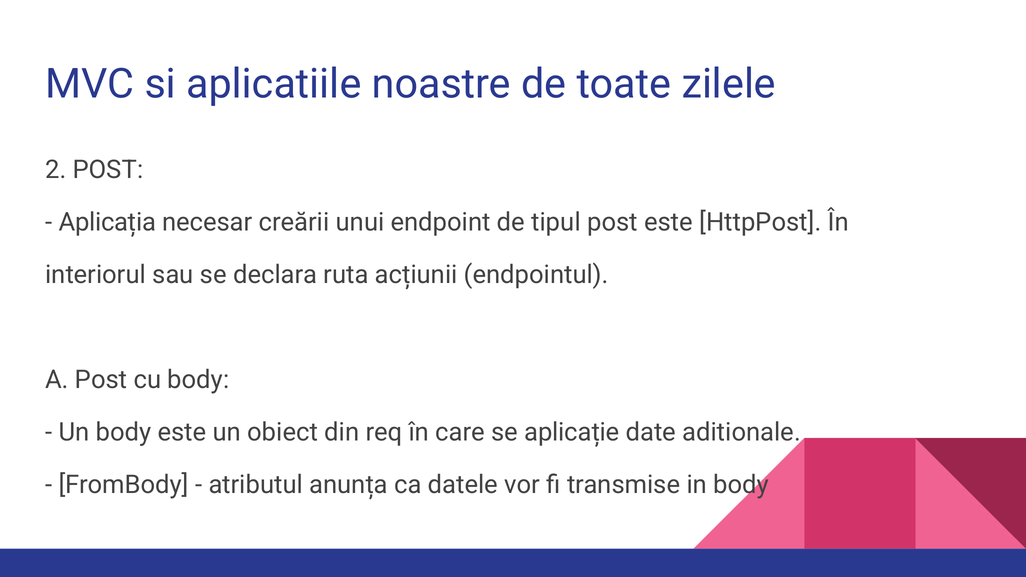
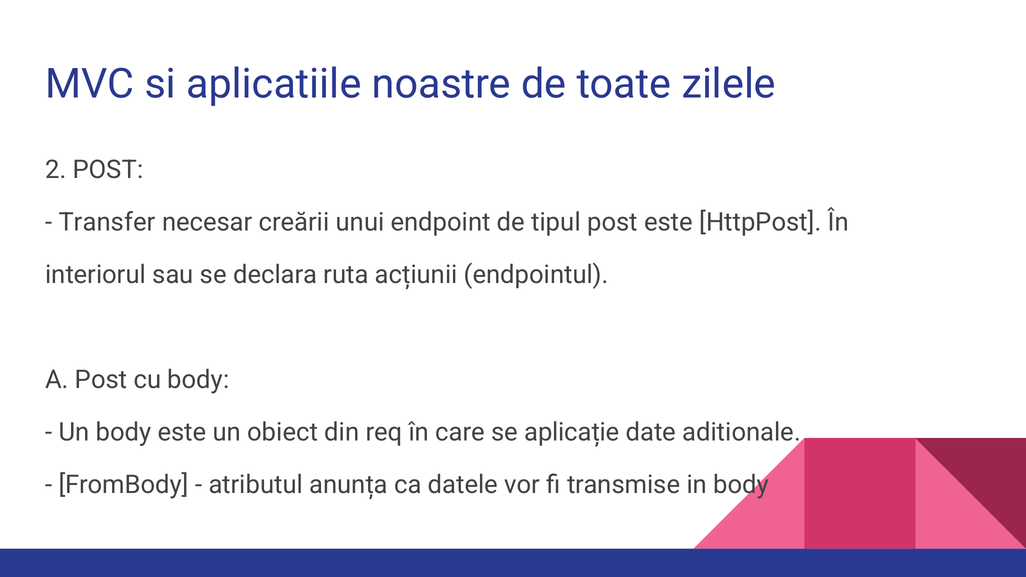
Aplicația: Aplicația -> Transfer (107, 223)
